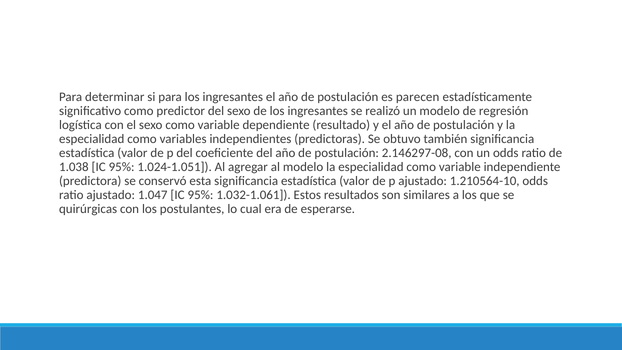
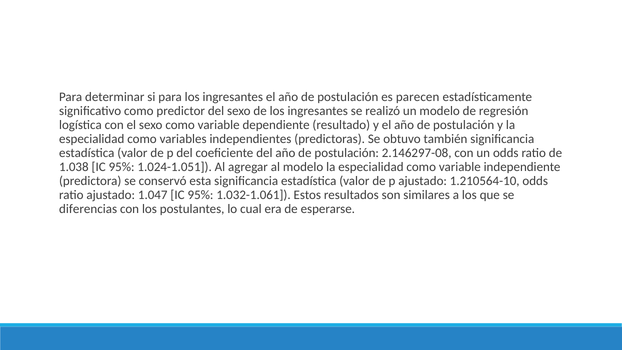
quirúrgicas: quirúrgicas -> diferencias (88, 209)
